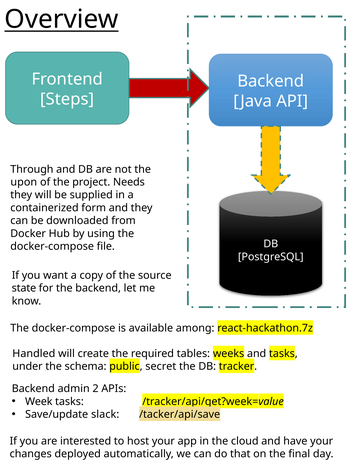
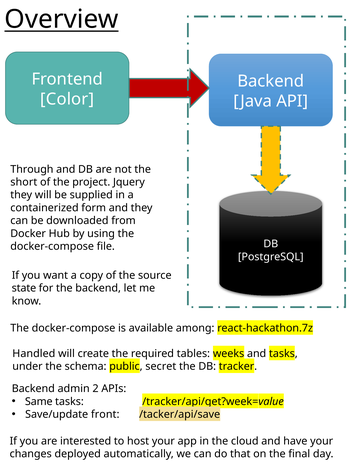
Steps: Steps -> Color (67, 99)
upon: upon -> short (24, 182)
Needs: Needs -> Jquery (129, 182)
Week: Week -> Same (39, 402)
slack: slack -> front (105, 414)
